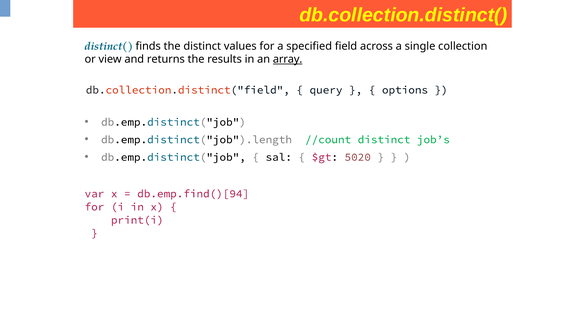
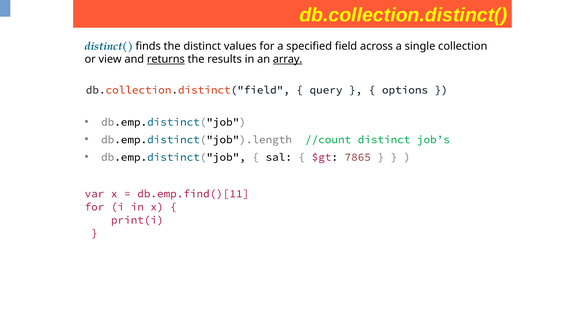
returns underline: none -> present (166, 59)
5020: 5020 -> 7865 (358, 157)
db.emp.find()[94: db.emp.find()[94 -> db.emp.find()[11 (193, 194)
